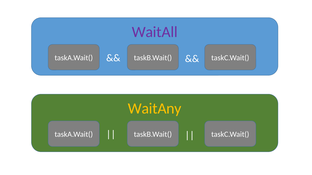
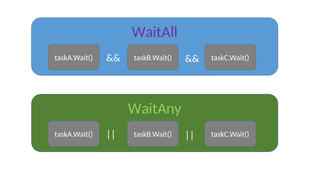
WaitAny colour: yellow -> light green (155, 109)
